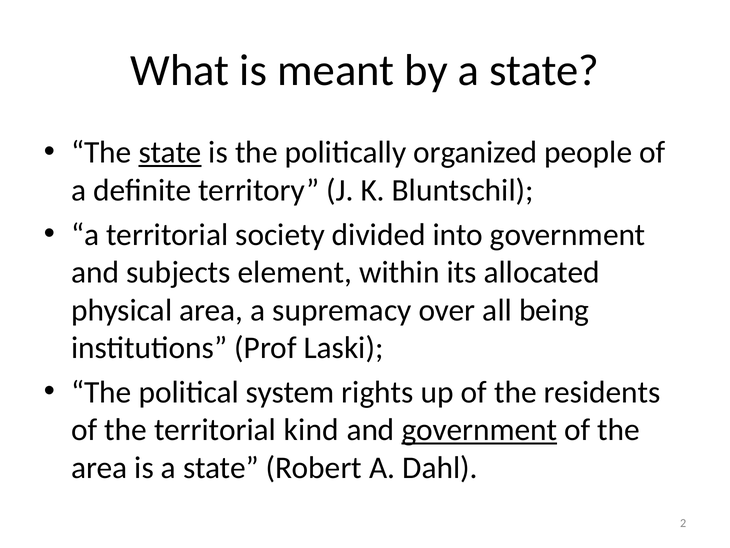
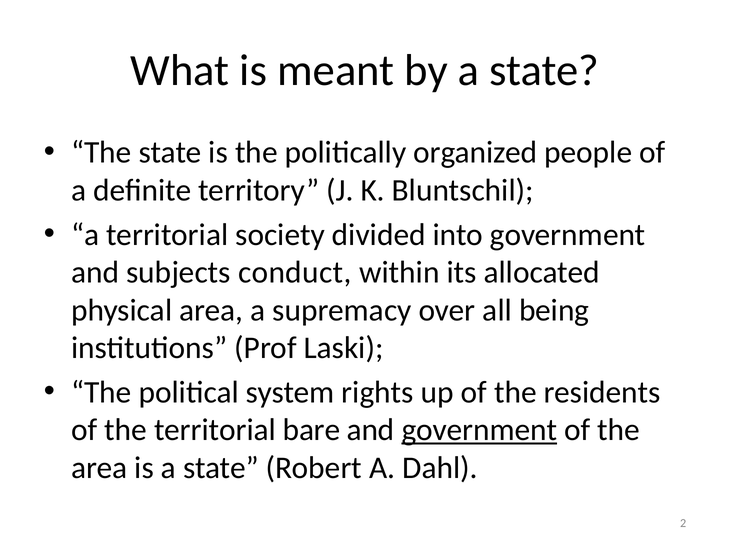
state underline: present -> none (170, 152)
element: element -> conduct (295, 272)
kind: kind -> bare (312, 430)
